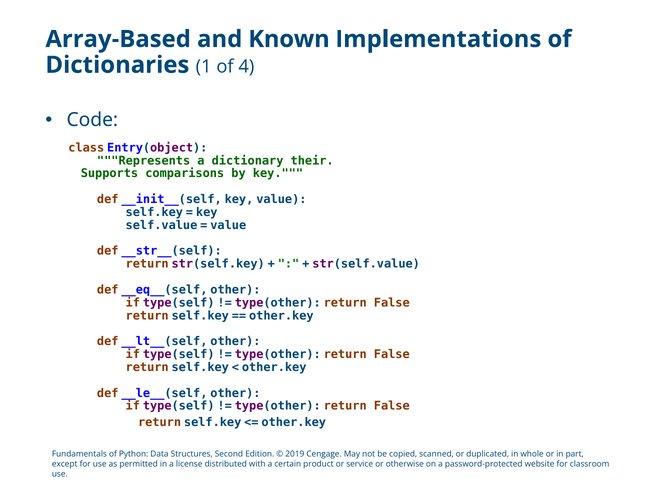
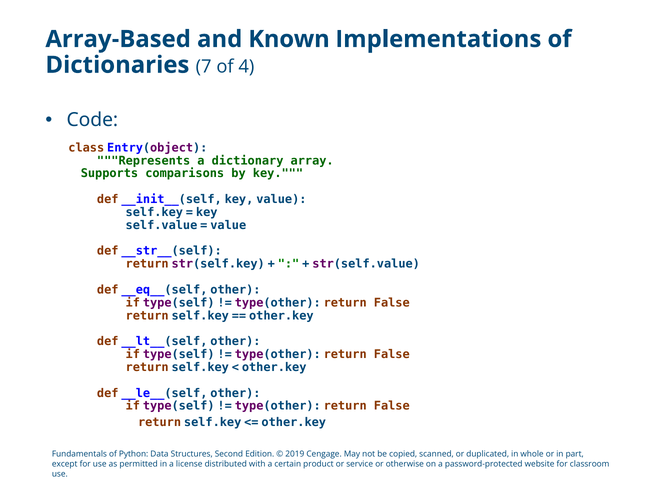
1: 1 -> 7 (204, 67)
their: their -> array (312, 161)
